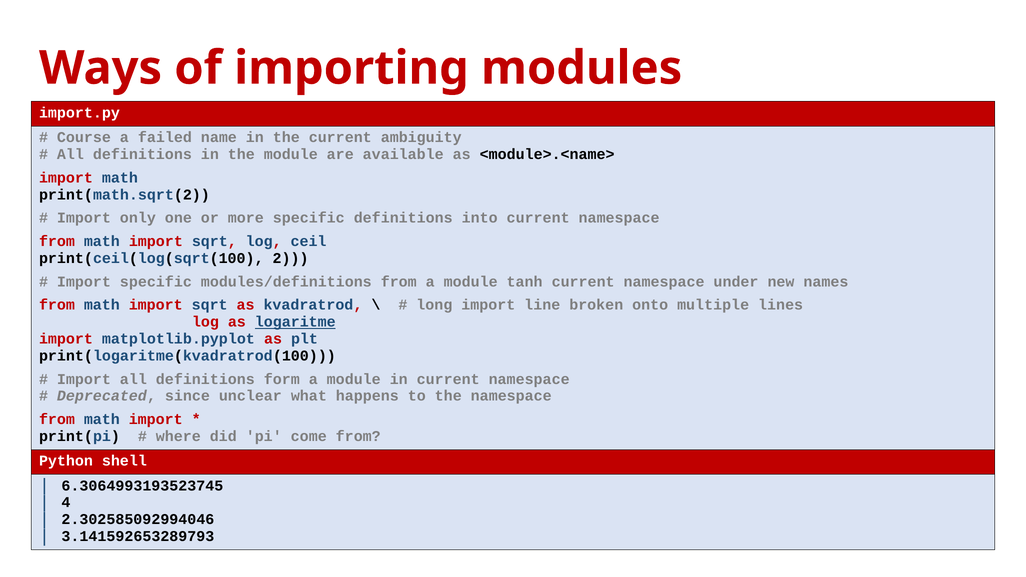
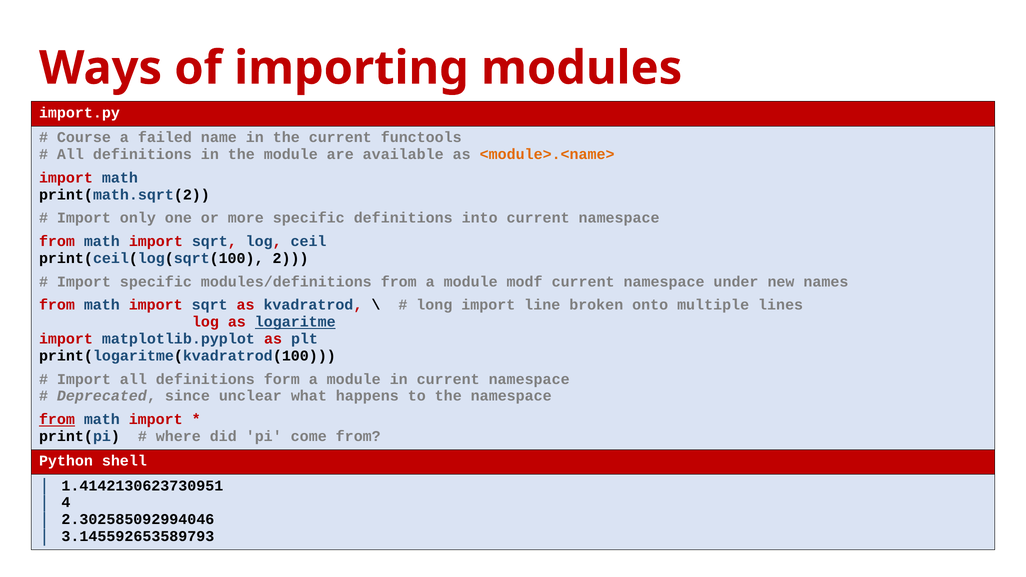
ambiguity: ambiguity -> functools (421, 137)
<module>.<name> colour: black -> orange (547, 154)
tanh: tanh -> modf (525, 282)
from underline: none -> present (57, 419)
6.3064993193523745: 6.3064993193523745 -> 1.4142130623730951 (142, 486)
3.141592653289793: 3.141592653289793 -> 3.145592653589793 (138, 537)
